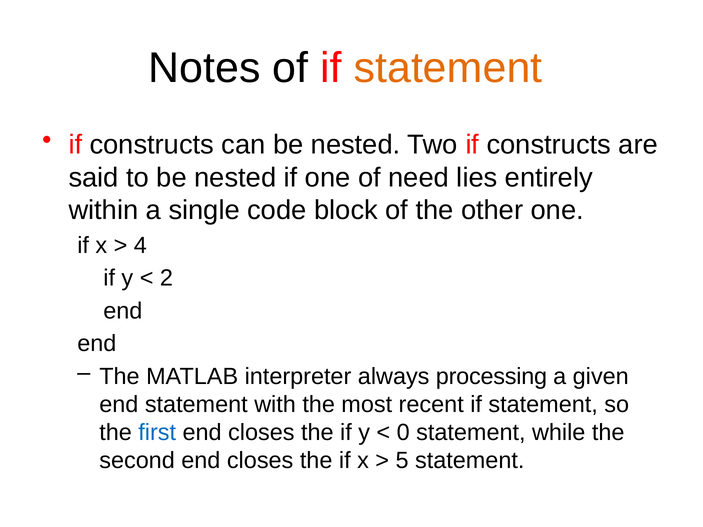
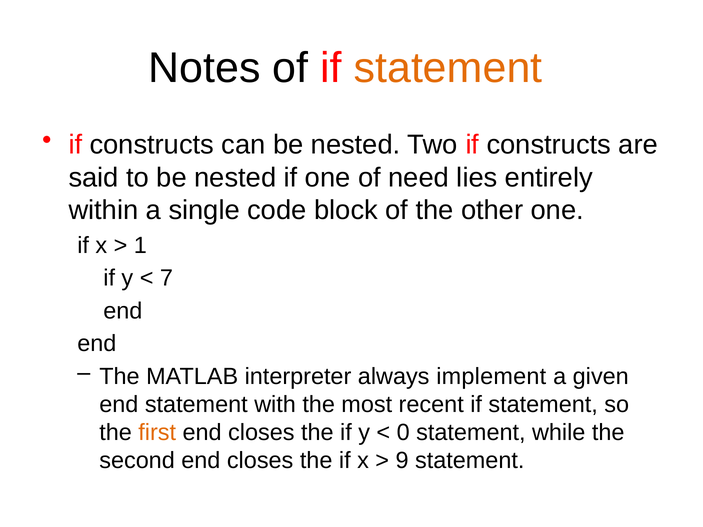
4: 4 -> 1 (140, 245)
2: 2 -> 7 (166, 278)
processing: processing -> implement (491, 377)
first colour: blue -> orange (157, 433)
5: 5 -> 9 (402, 461)
